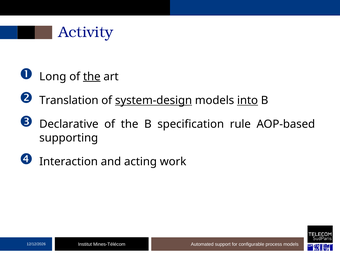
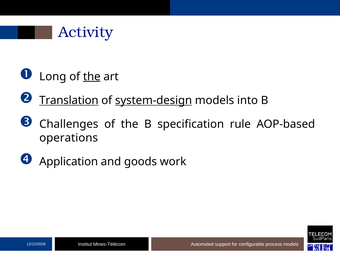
Translation underline: none -> present (69, 100)
into underline: present -> none (248, 100)
Declarative: Declarative -> Challenges (69, 124)
supporting: supporting -> operations (69, 138)
Interaction: Interaction -> Application (69, 162)
acting: acting -> goods (141, 162)
